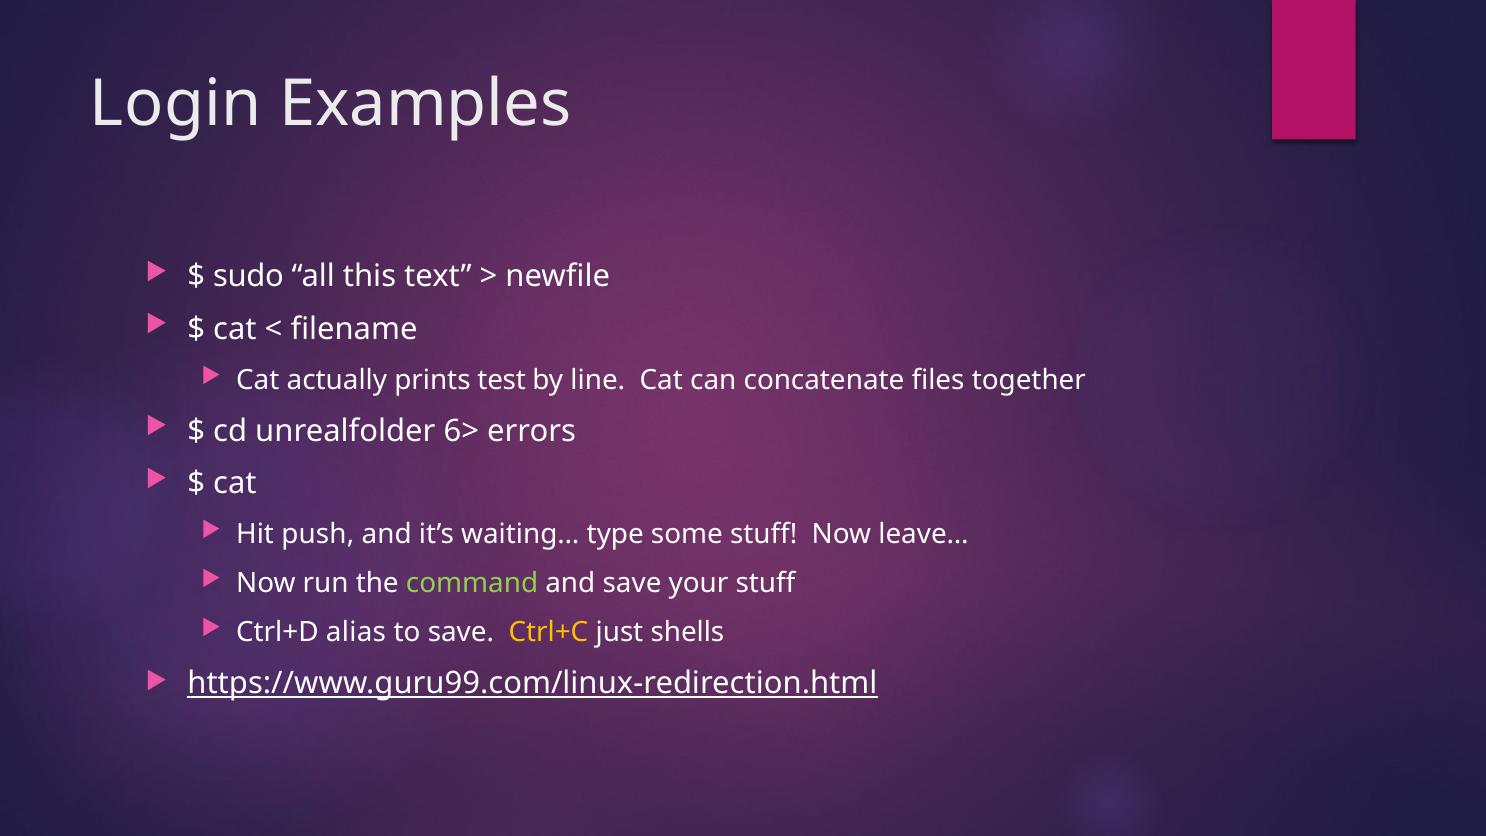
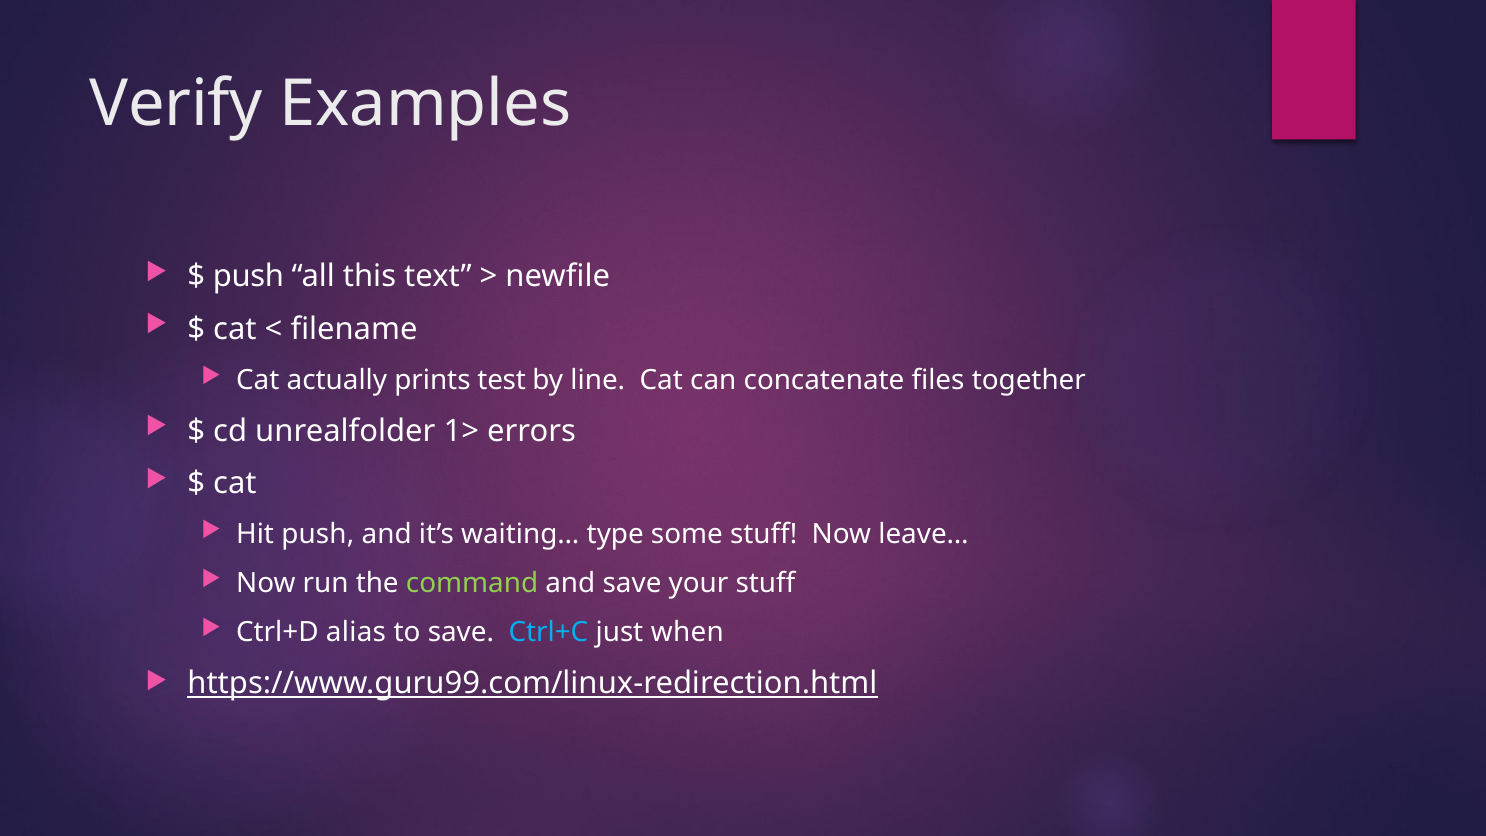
Login: Login -> Verify (176, 104)
sudo: sudo -> push (248, 277)
6>: 6> -> 1> (461, 431)
Ctrl+C colour: yellow -> light blue (548, 632)
shells: shells -> when (687, 632)
